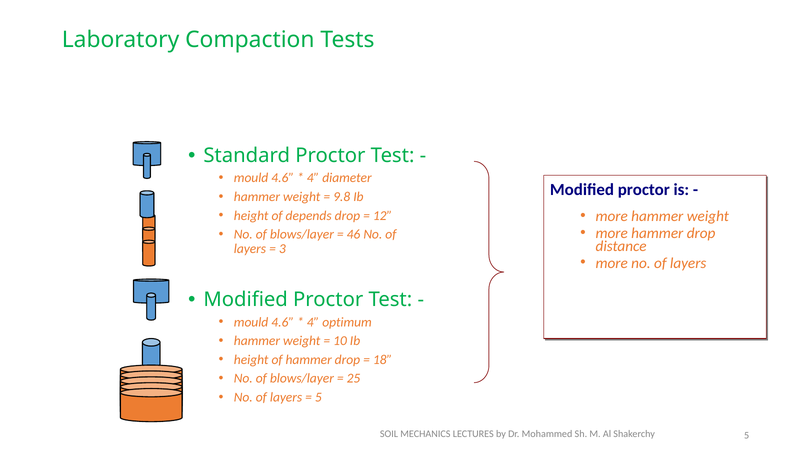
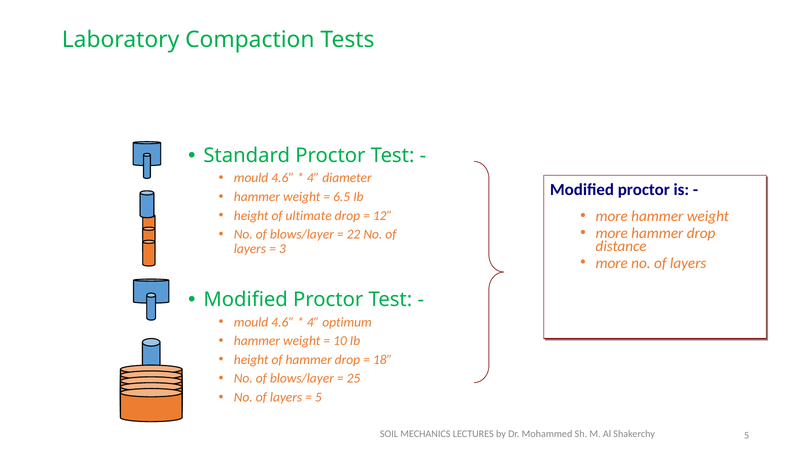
9.8: 9.8 -> 6.5 (342, 197)
depends: depends -> ultimate (309, 216)
46: 46 -> 22 (353, 234)
